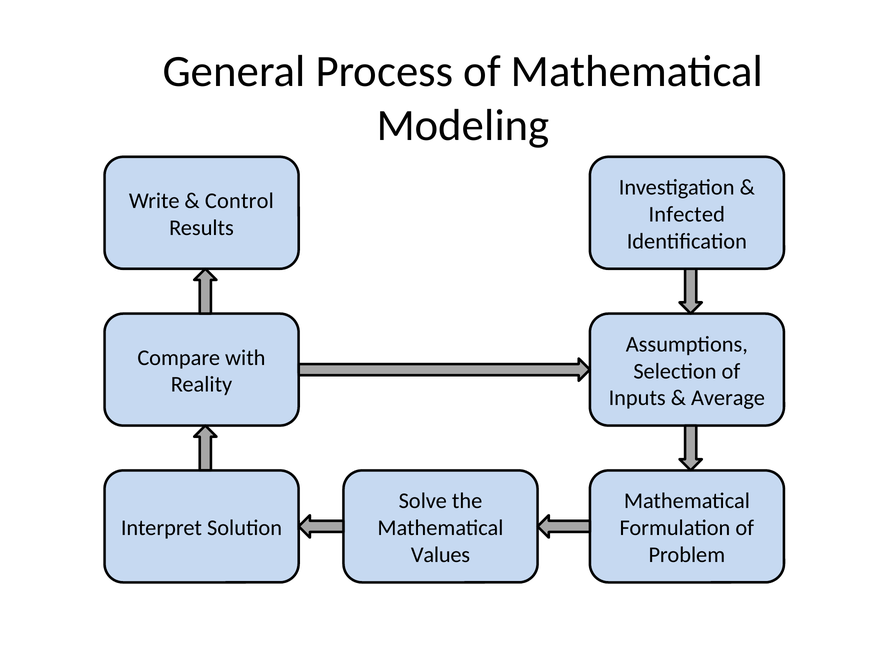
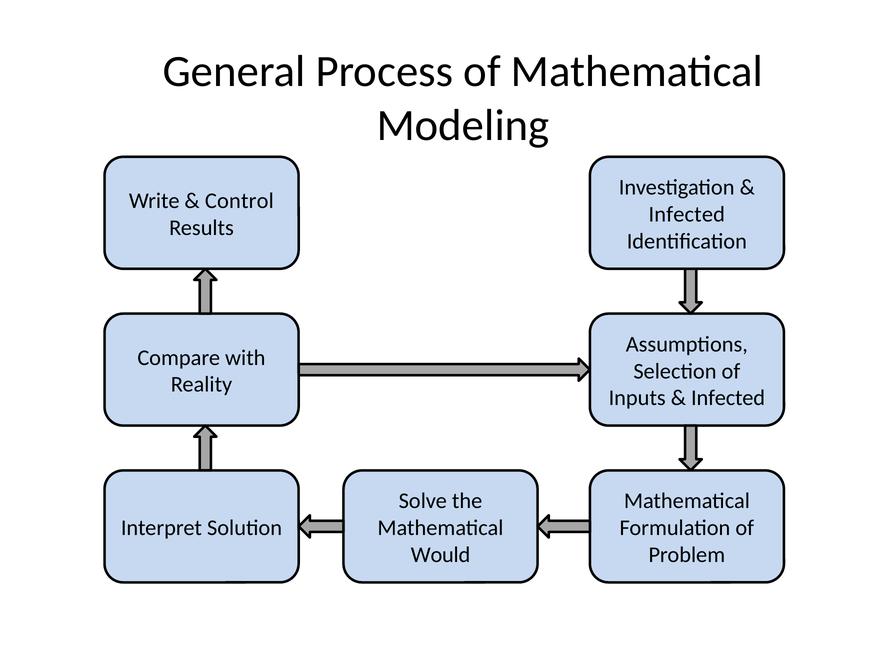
Average: Average -> Infected (728, 398)
Values: Values -> Would (441, 555)
